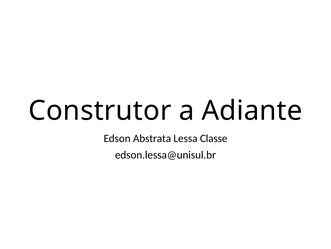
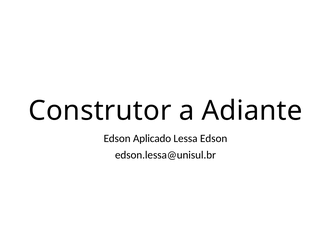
Abstrata: Abstrata -> Aplicado (152, 138)
Lessa Classe: Classe -> Edson (214, 138)
